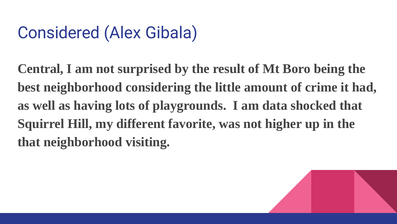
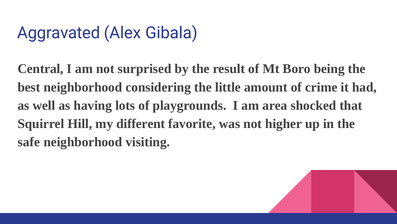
Considered: Considered -> Aggravated (59, 33)
data: data -> area (275, 105)
that: that -> safe (29, 142)
